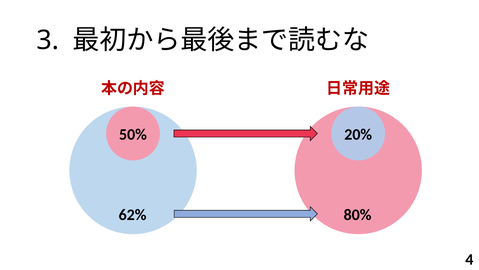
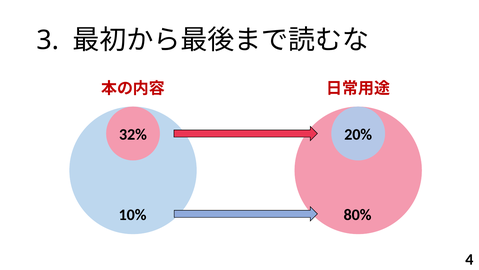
50%: 50% -> 32% (133, 134)
62%: 62% -> 10% (133, 214)
